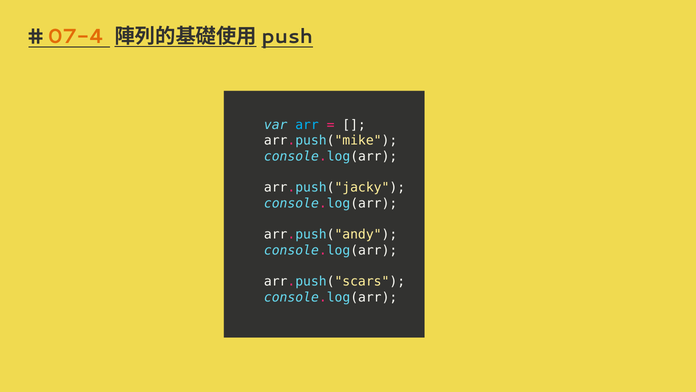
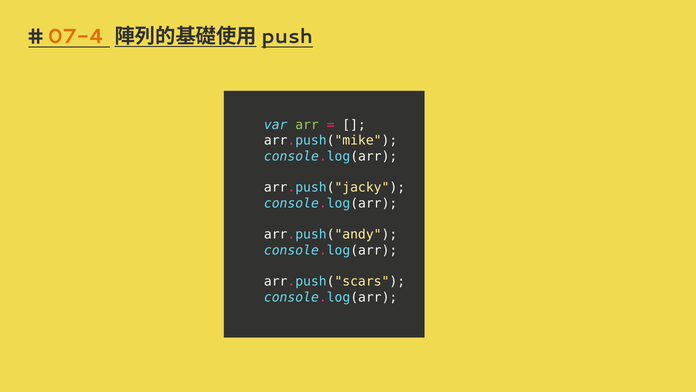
arr colour: light blue -> light green (307, 125)
